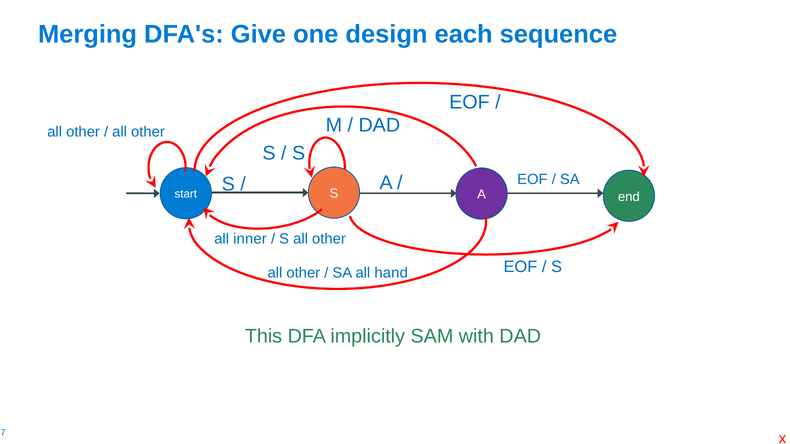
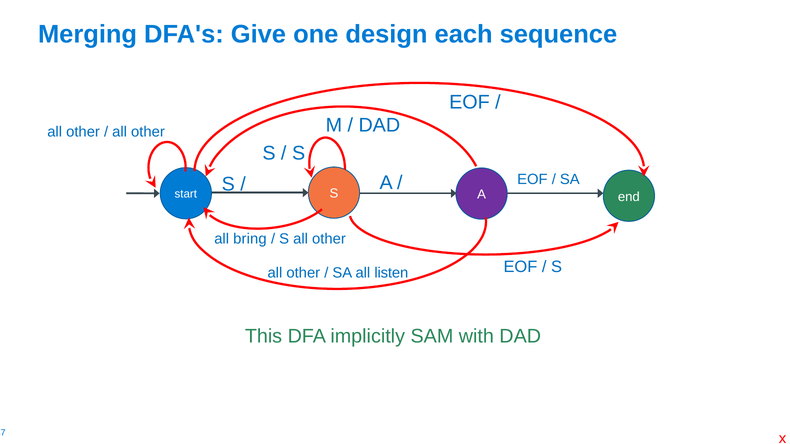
inner: inner -> bring (250, 239)
hand: hand -> listen (391, 273)
